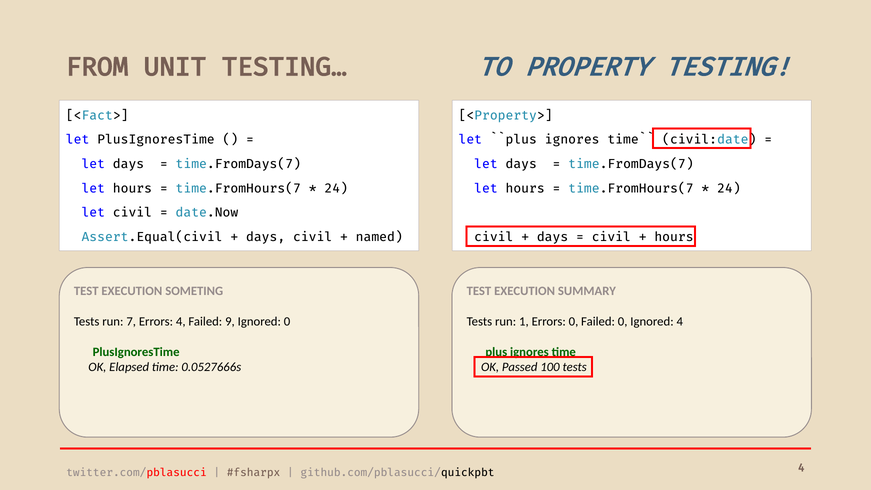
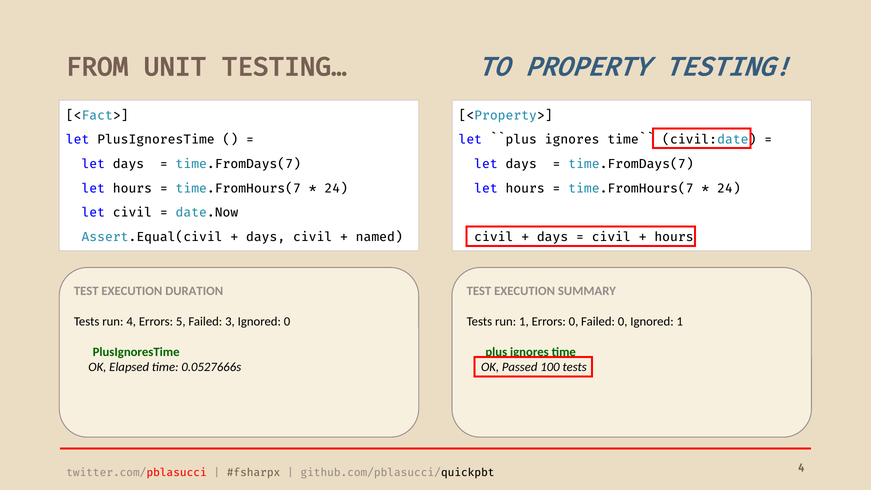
SOMETING: SOMETING -> DURATION (194, 291)
run 7: 7 -> 4 (131, 321)
Errors 4: 4 -> 5 (181, 321)
9: 9 -> 3 (230, 321)
Ignored 4: 4 -> 1 (680, 321)
